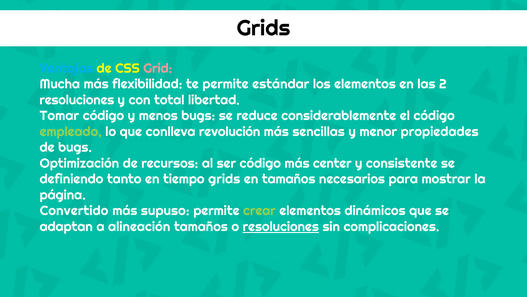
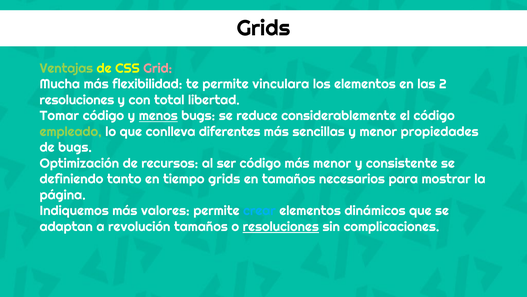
Ventajas colour: light blue -> light green (66, 68)
estándar: estándar -> vinculara (281, 84)
menos underline: none -> present (158, 116)
revolución: revolución -> diferentes (230, 131)
más center: center -> menor (332, 163)
Convertido: Convertido -> Indiquemos (74, 211)
supuso: supuso -> valores (165, 211)
crear colour: light green -> light blue (259, 211)
alineación: alineación -> revolución (139, 226)
